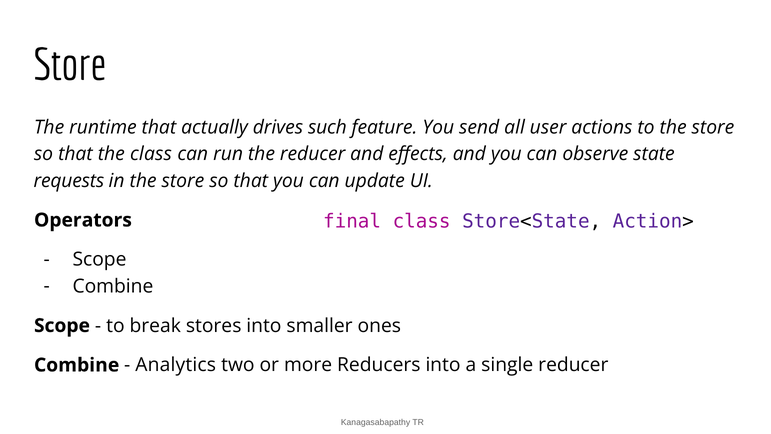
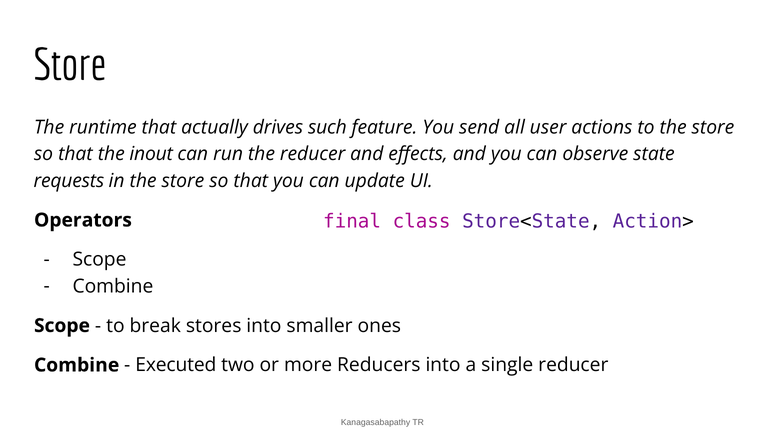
the class: class -> inout (151, 154)
Analytics: Analytics -> Executed (176, 365)
